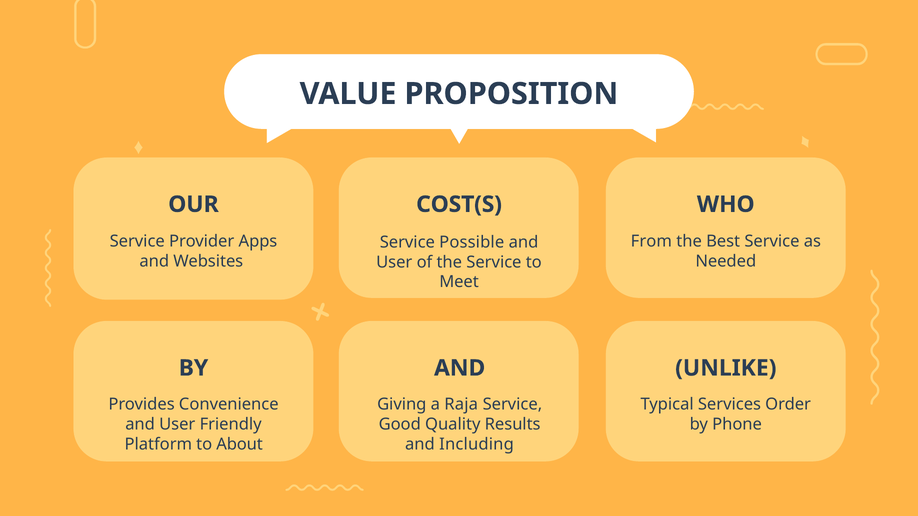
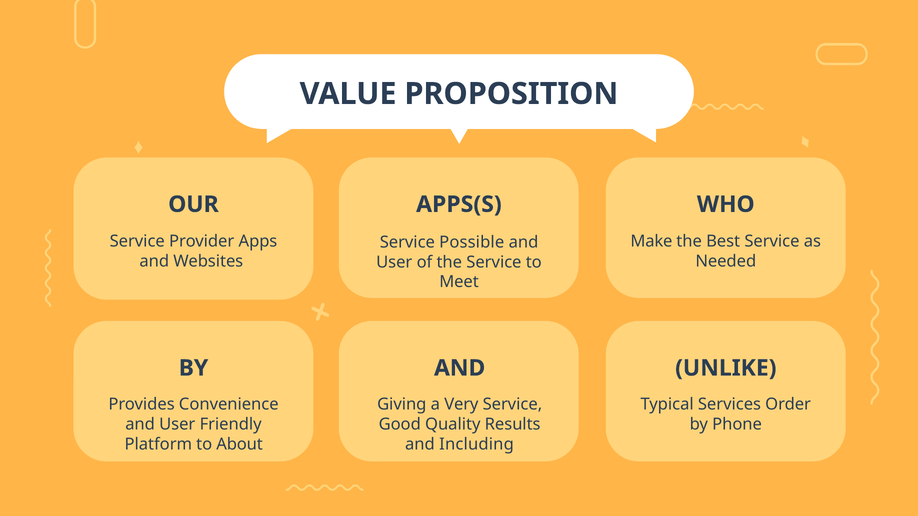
COST(S: COST(S -> APPS(S (459, 205)
From: From -> Make (651, 241)
Raja: Raja -> Very (461, 405)
